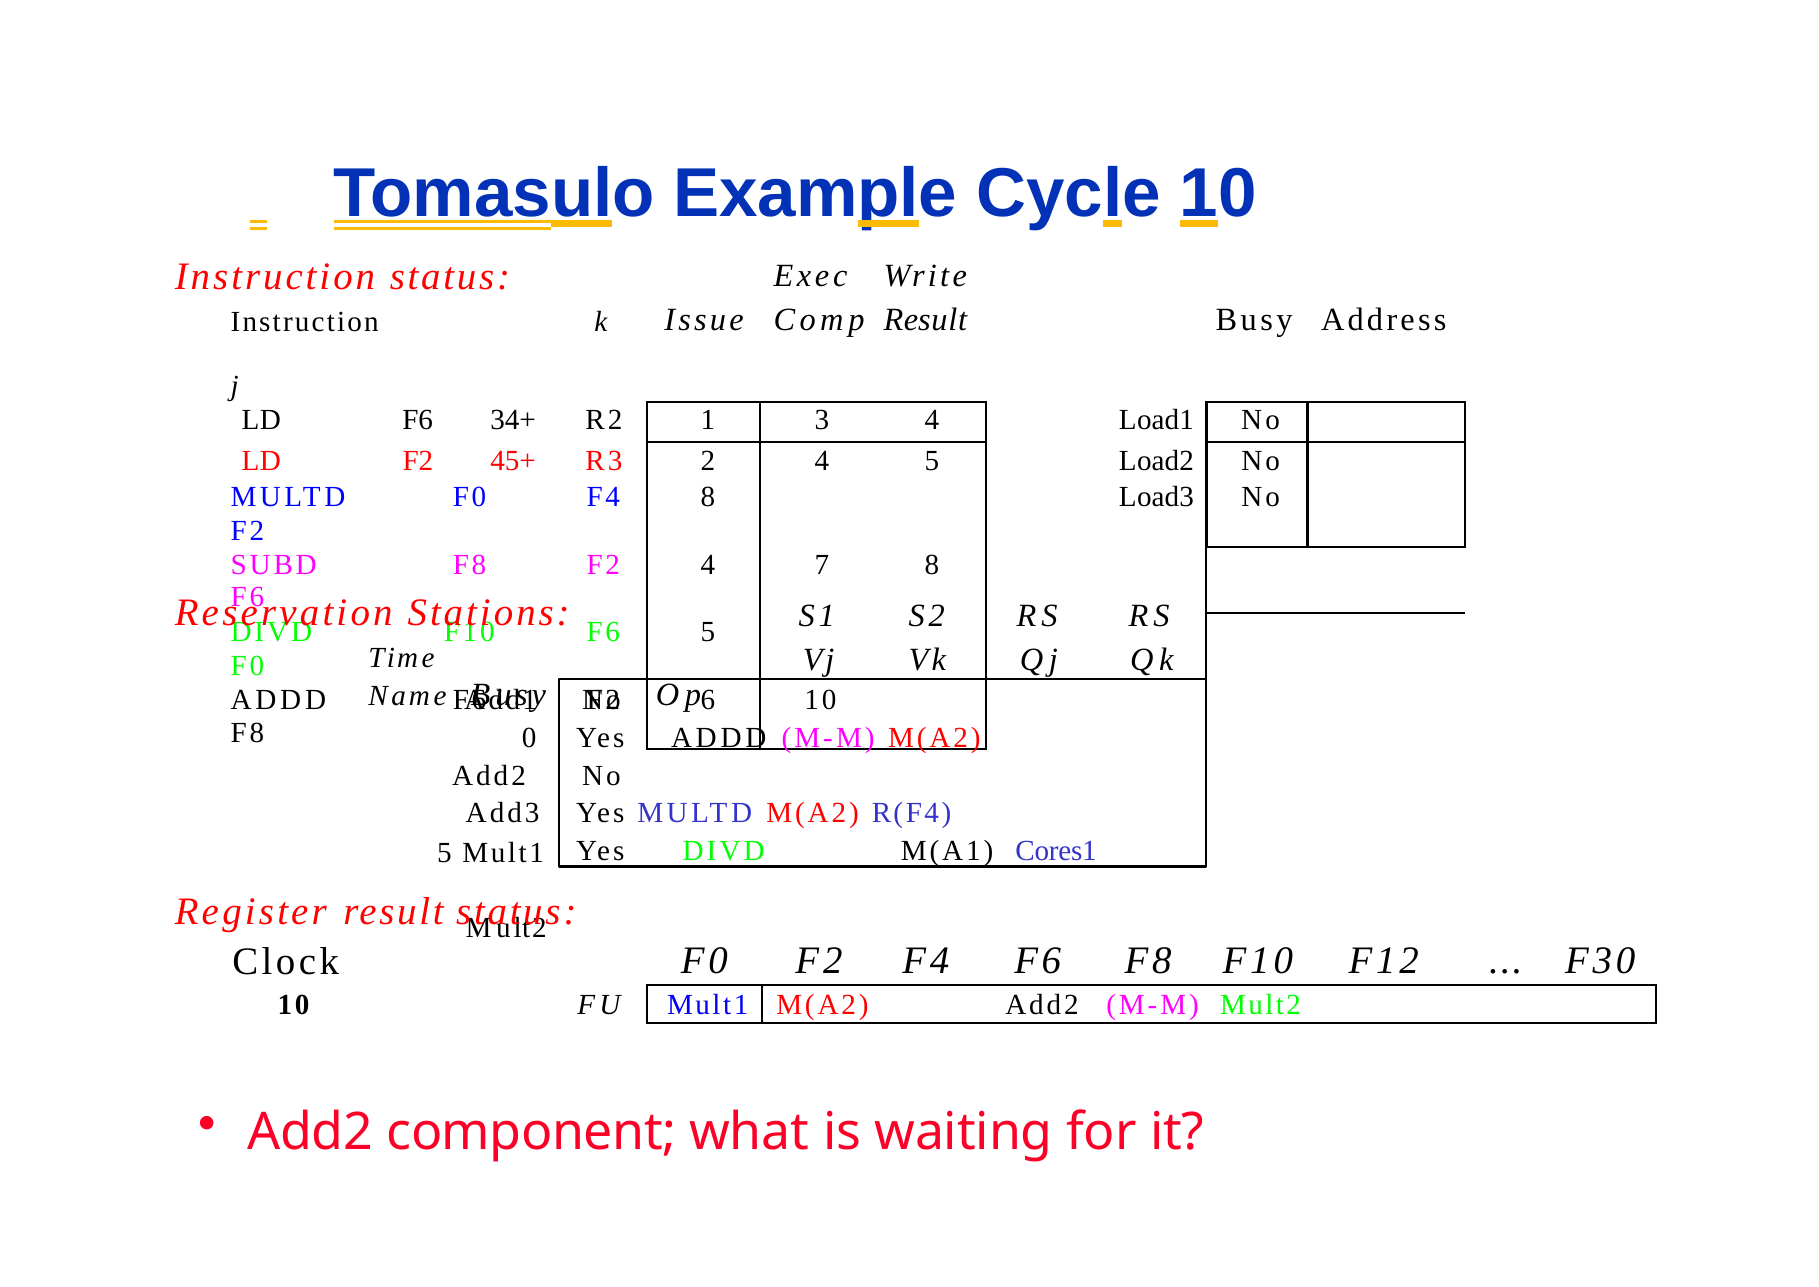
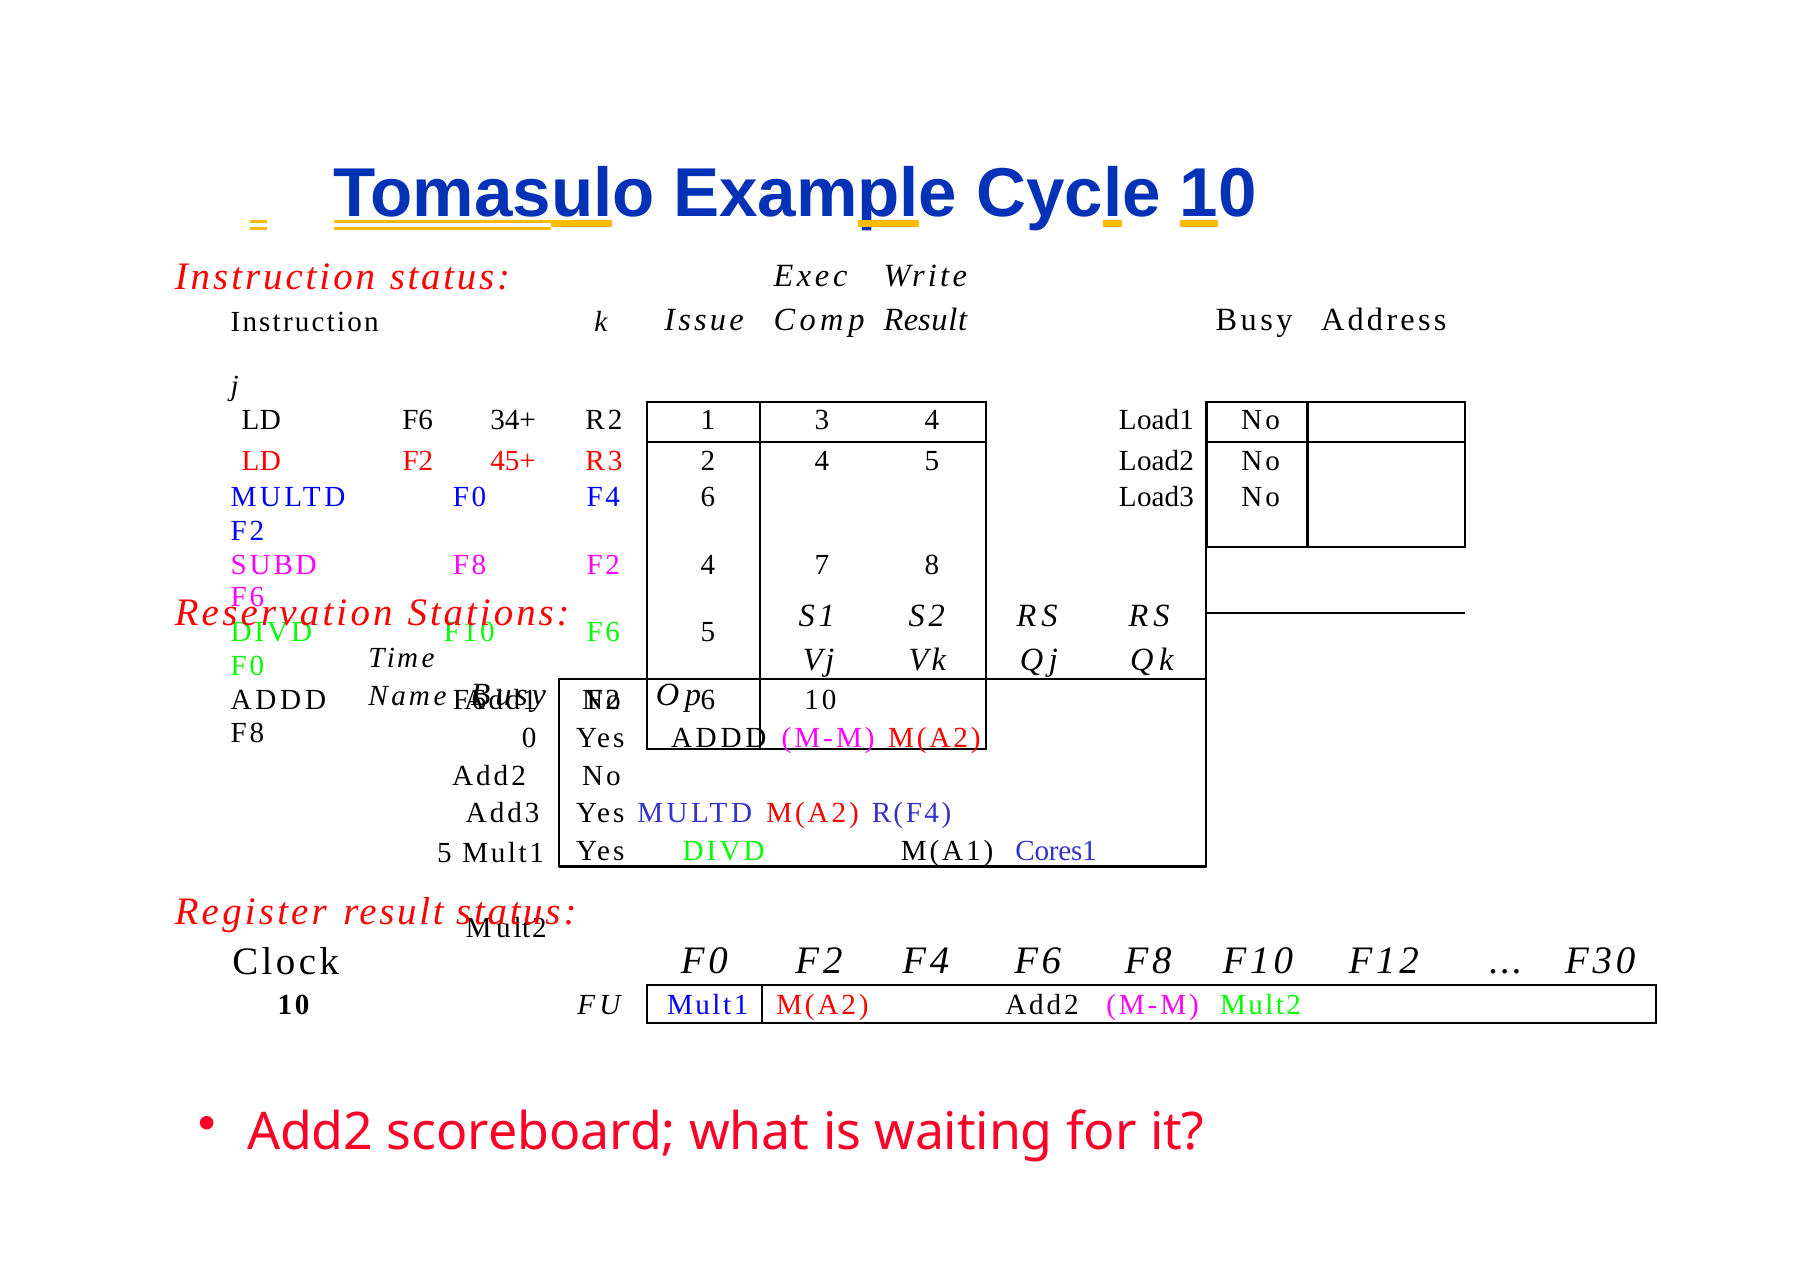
F4 8: 8 -> 6 (708, 497)
component: component -> scoreboard (531, 1132)
